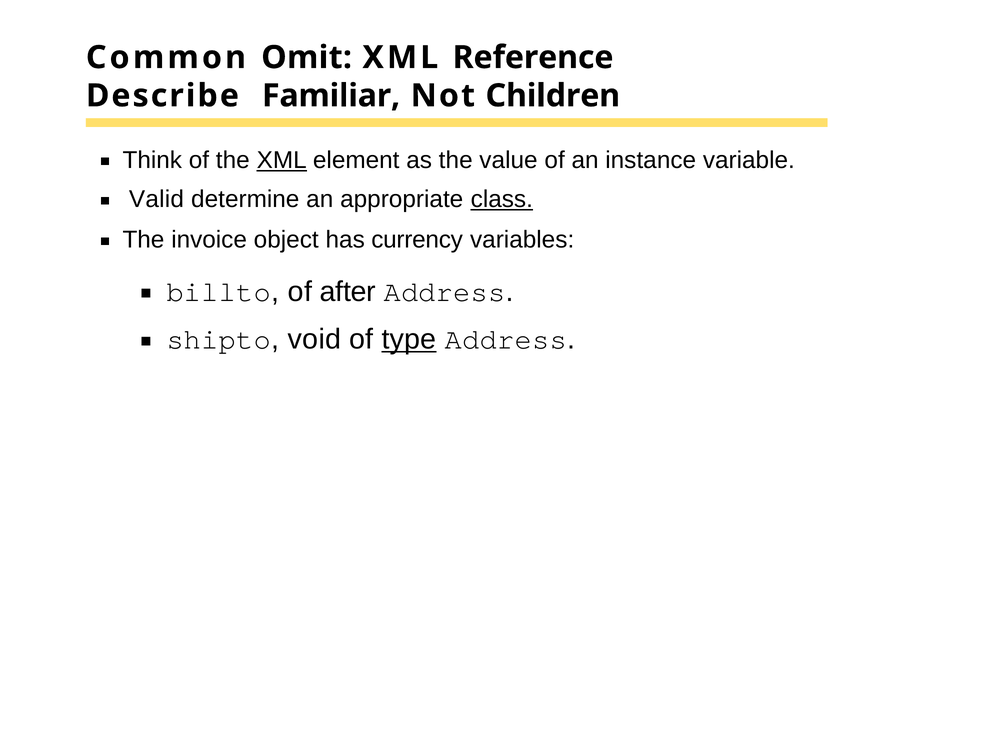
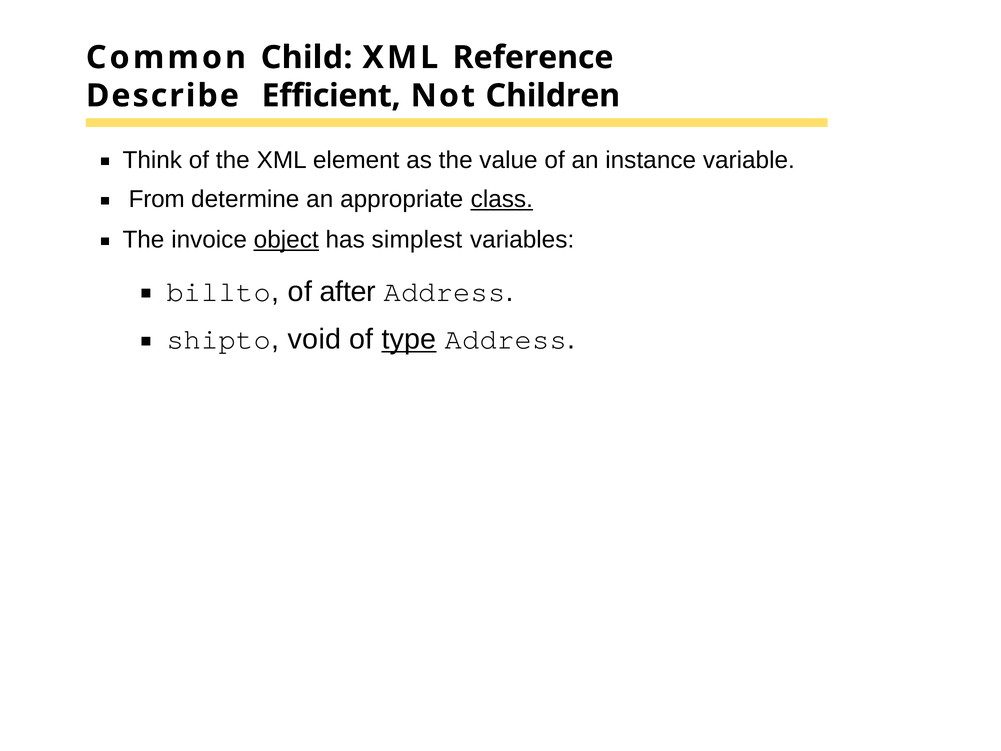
Omit: Omit -> Child (307, 57)
Familiar: Familiar -> Efficient (331, 96)
XML underline: present -> none (282, 160)
Valid: Valid -> From (157, 199)
object underline: none -> present (286, 240)
currency: currency -> simplest (417, 240)
